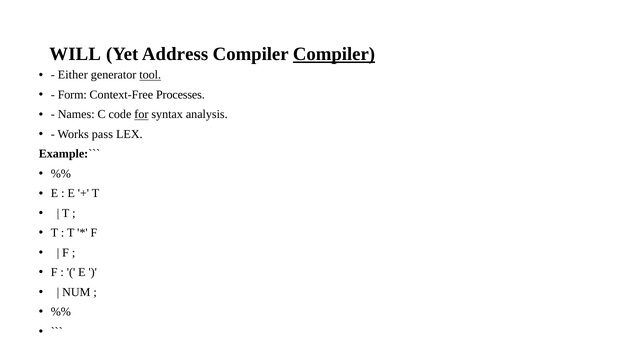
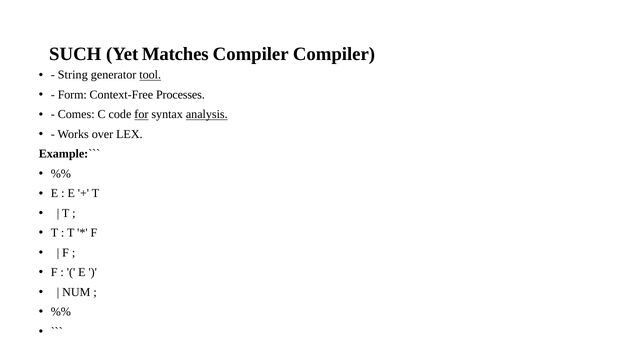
WILL: WILL -> SUCH (75, 54)
Address: Address -> Matches (175, 54)
Compiler underline: present -> none (334, 54)
Either: Either -> String (73, 75)
Names: Names -> Comes (76, 114)
analysis underline: none -> present (207, 114)
pass: pass -> over (102, 134)
